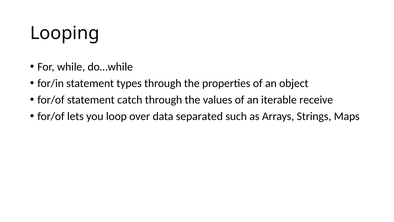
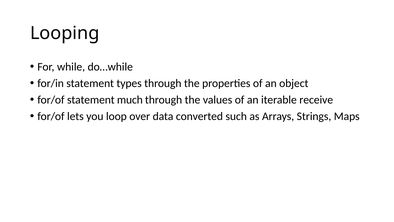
catch: catch -> much (130, 100)
separated: separated -> converted (199, 116)
